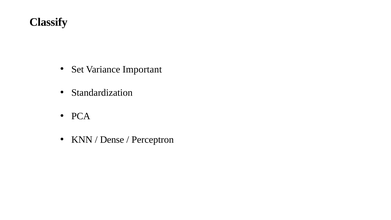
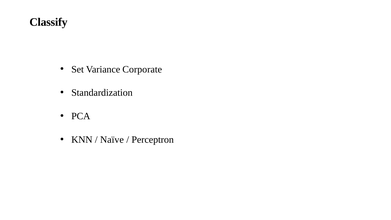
Important: Important -> Corporate (142, 69)
Dense: Dense -> Naïve (112, 140)
